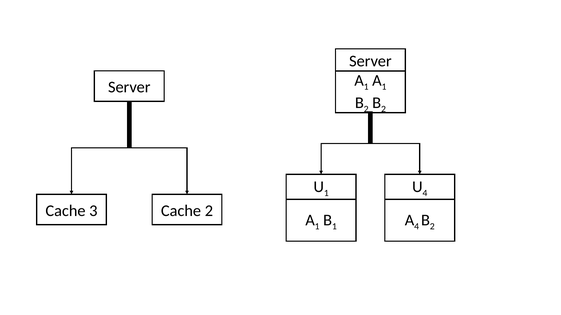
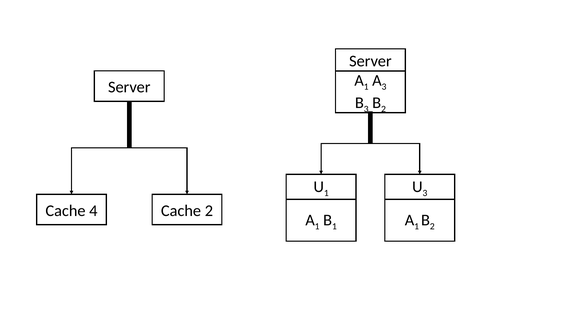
1: 1 -> 3 (384, 87)
2: 2 -> 3 (366, 109)
4: 4 -> 3 (425, 193)
3: 3 -> 4 (93, 211)
4: 4 -> 1 (417, 227)
